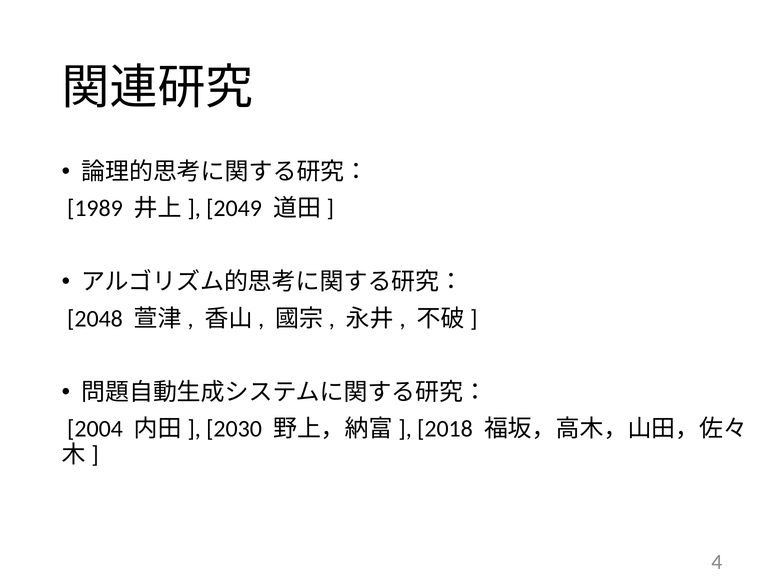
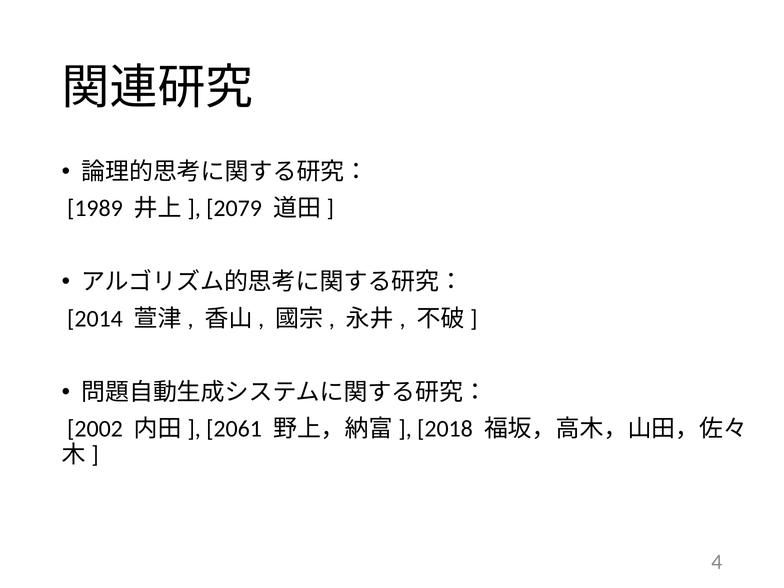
2049: 2049 -> 2079 (234, 208)
2048: 2048 -> 2014 (95, 319)
2004: 2004 -> 2002 (95, 429)
2030: 2030 -> 2061 (234, 429)
